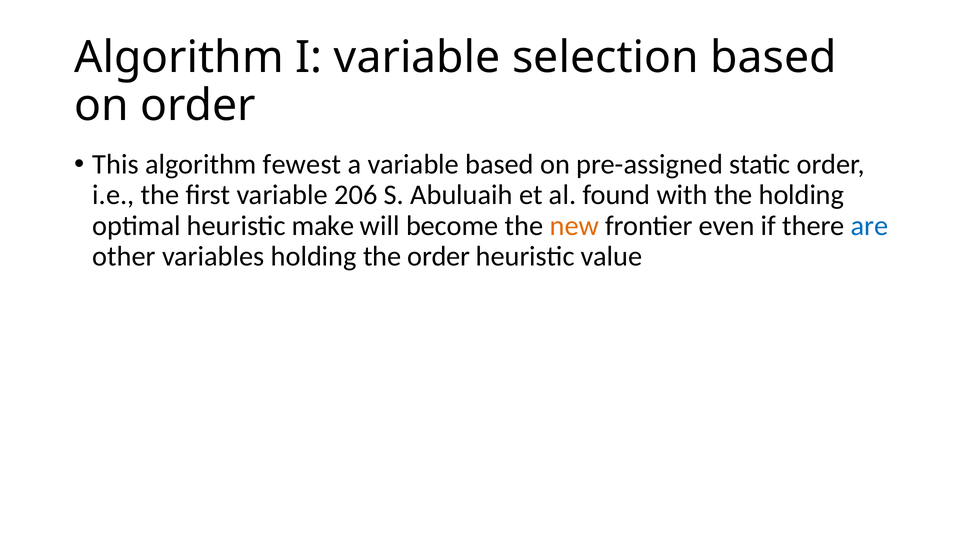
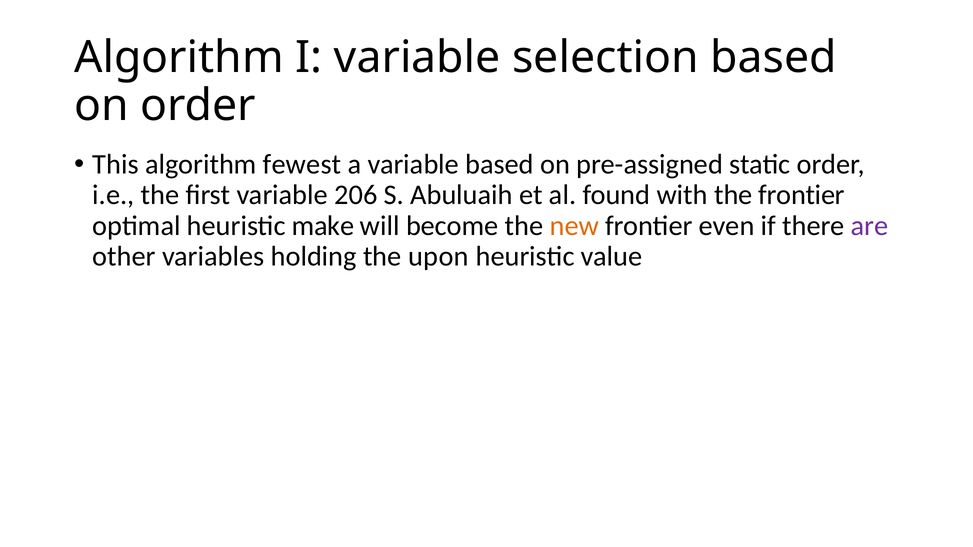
the holding: holding -> frontier (802, 195)
are colour: blue -> purple (870, 226)
the order: order -> upon (438, 256)
